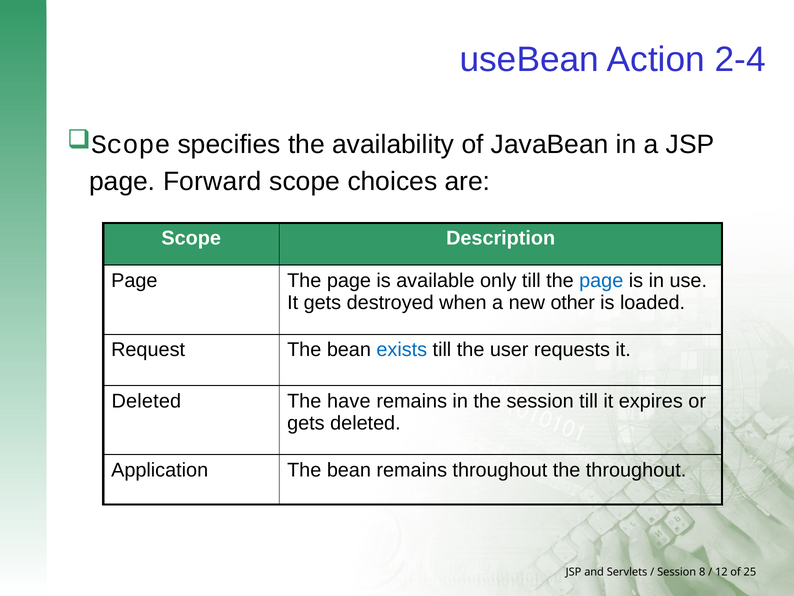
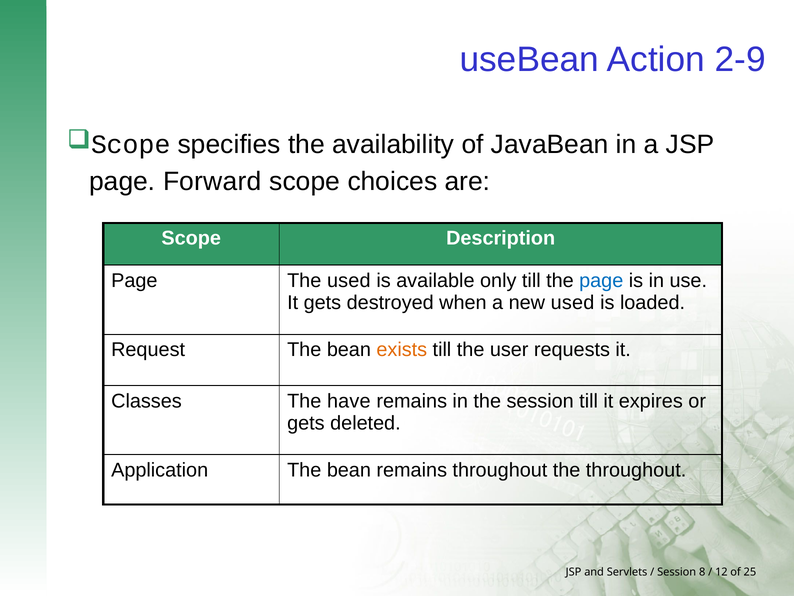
2-4: 2-4 -> 2-9 (740, 59)
Page The page: page -> used (349, 280)
new other: other -> used (573, 303)
exists colour: blue -> orange (402, 350)
Deleted: Deleted -> Classes (146, 401)
